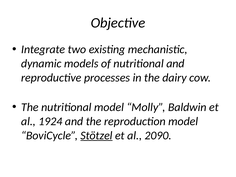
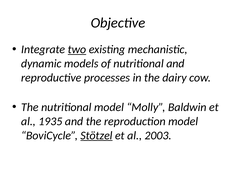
two underline: none -> present (77, 49)
1924: 1924 -> 1935 (50, 121)
2090: 2090 -> 2003 (158, 135)
